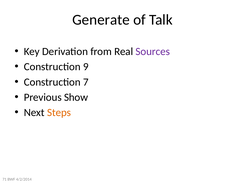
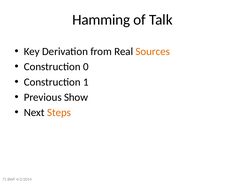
Generate: Generate -> Hamming (101, 20)
Sources colour: purple -> orange (153, 51)
9: 9 -> 0 (86, 67)
7: 7 -> 1 (86, 82)
